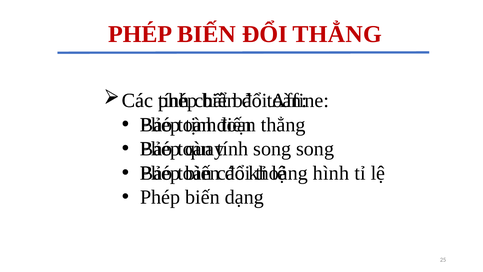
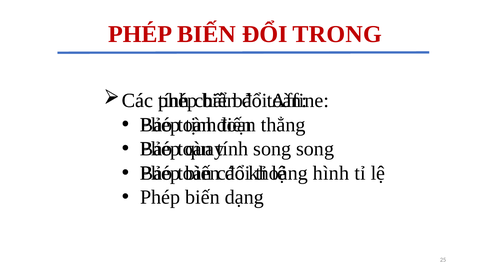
ĐỔI THẲNG: THẲNG -> TRONG (337, 34)
